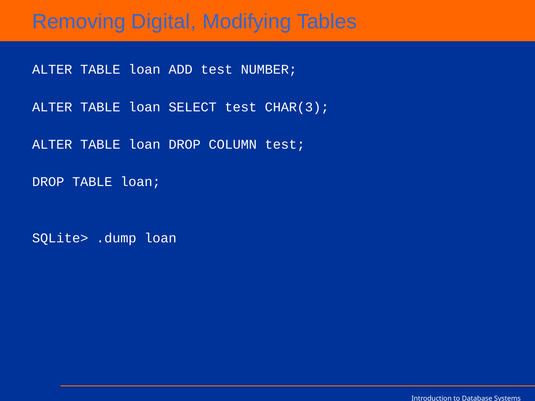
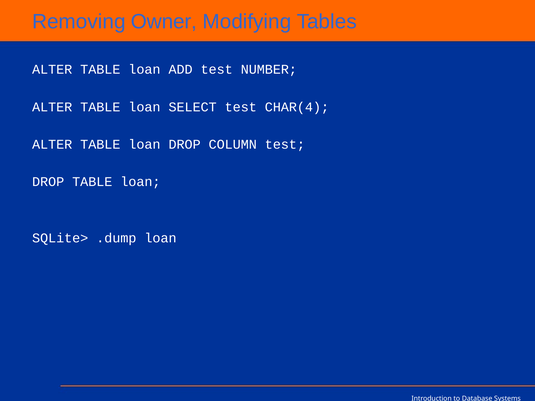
Digital: Digital -> Owner (164, 22)
CHAR(3: CHAR(3 -> CHAR(4 (297, 107)
